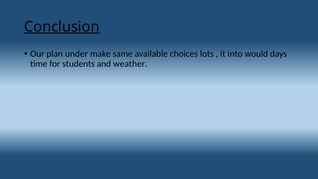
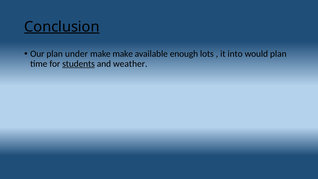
make same: same -> make (123, 54)
choices: choices -> enough (184, 54)
would days: days -> plan (278, 54)
students underline: none -> present (79, 64)
